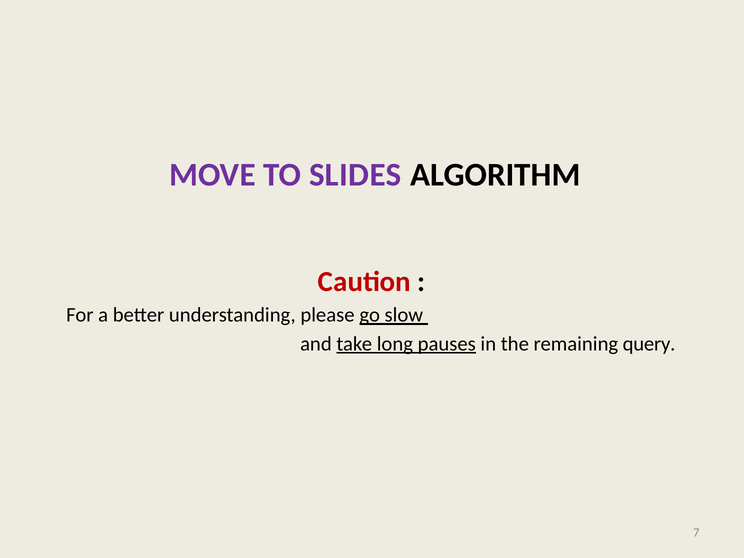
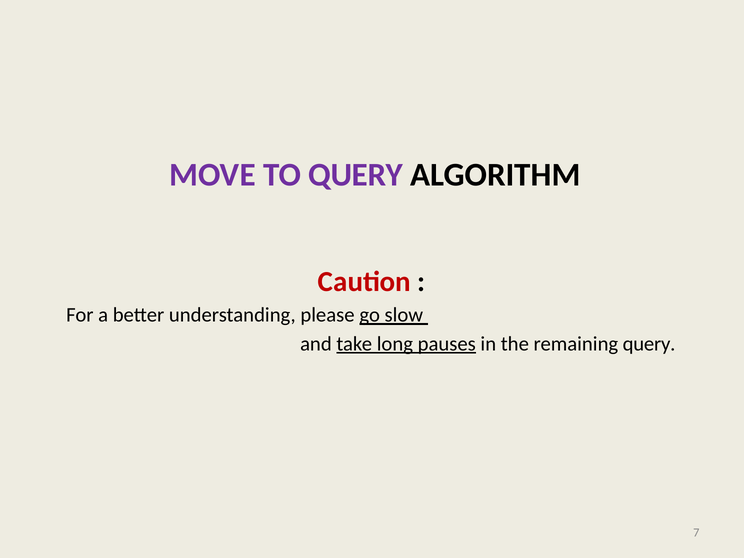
TO SLIDES: SLIDES -> QUERY (356, 175)
